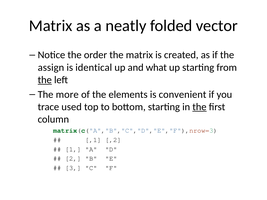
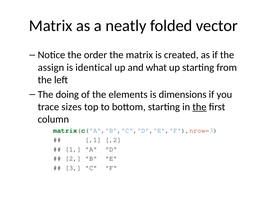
the underline: present -> none (45, 80)
more: more -> doing (67, 95)
convenient: convenient -> dimensions (183, 95)
used: used -> sizes (72, 107)
